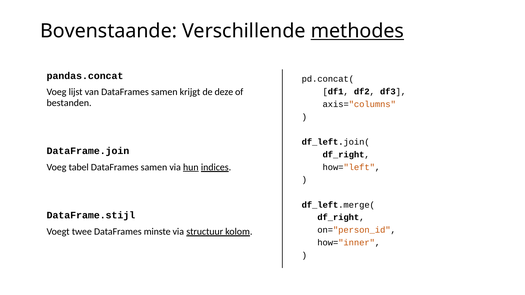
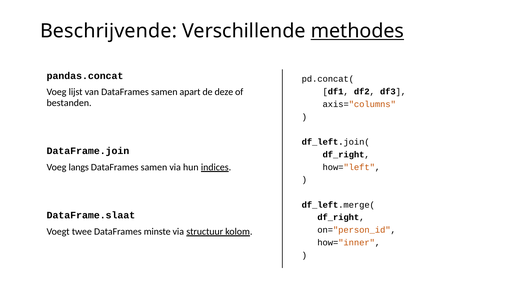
Bovenstaande: Bovenstaande -> Beschrijvende (108, 31)
krijgt: krijgt -> apart (190, 92)
tabel: tabel -> langs (79, 167)
hun underline: present -> none (191, 167)
DataFrame.stijl: DataFrame.stijl -> DataFrame.slaat (91, 216)
